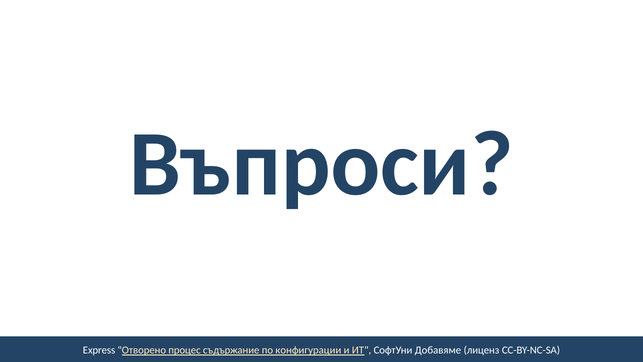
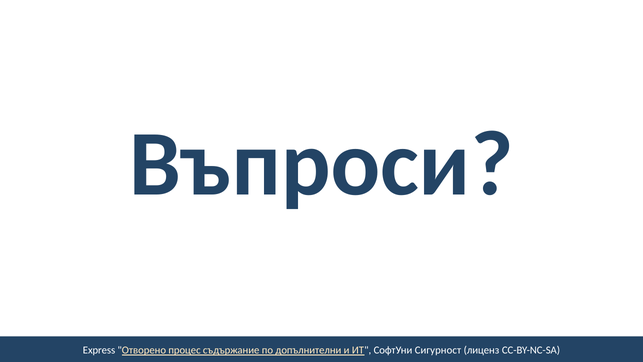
конфигурации: конфигурации -> допълнителни (308, 350)
Добавяме: Добавяме -> Сигурност (438, 350)
